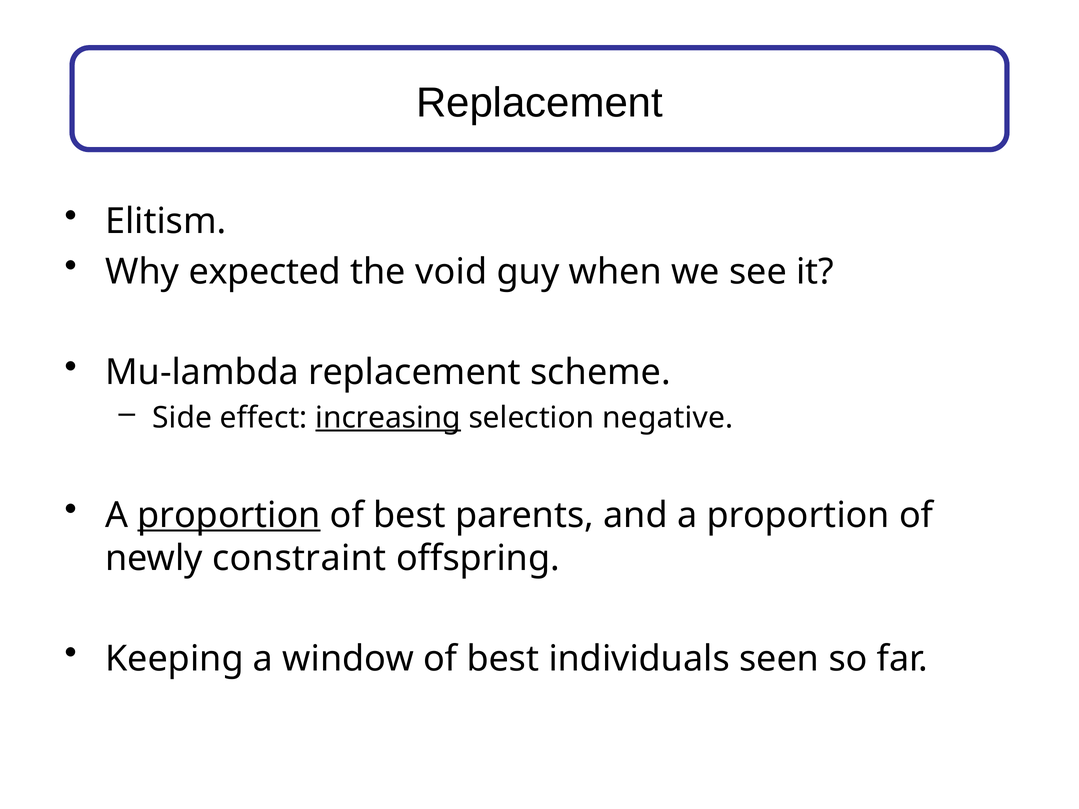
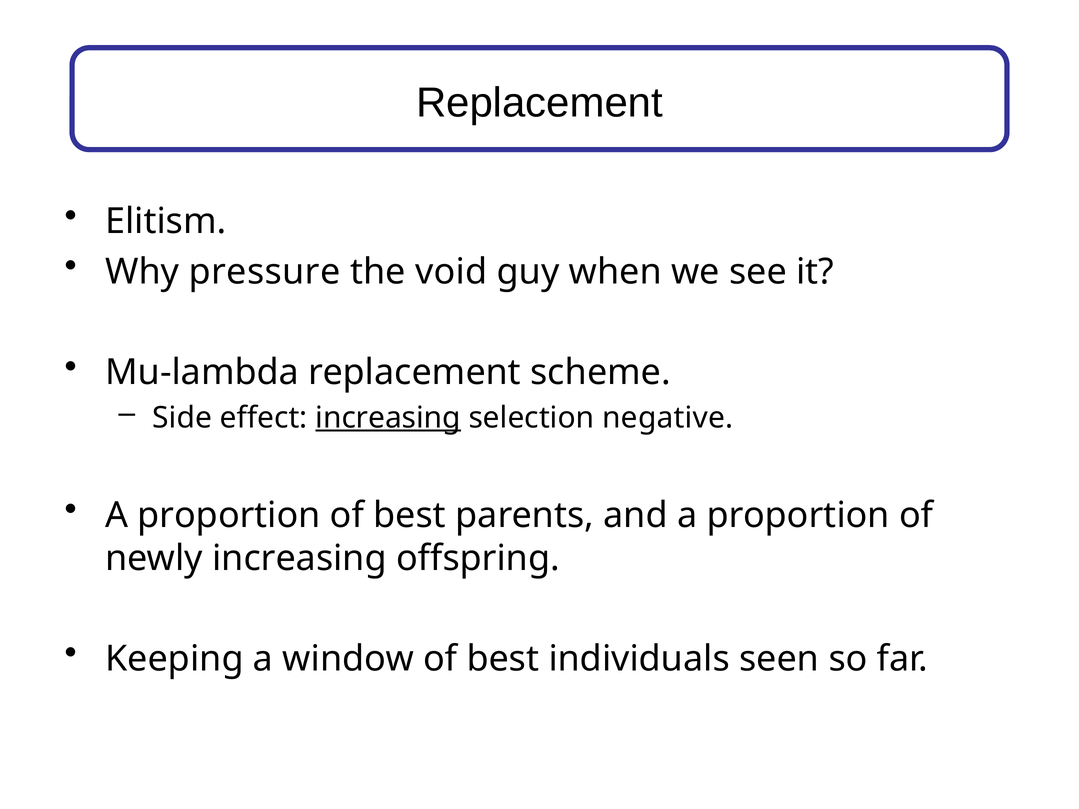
expected: expected -> pressure (264, 272)
proportion underline: present -> none (229, 515)
newly constraint: constraint -> increasing (300, 559)
